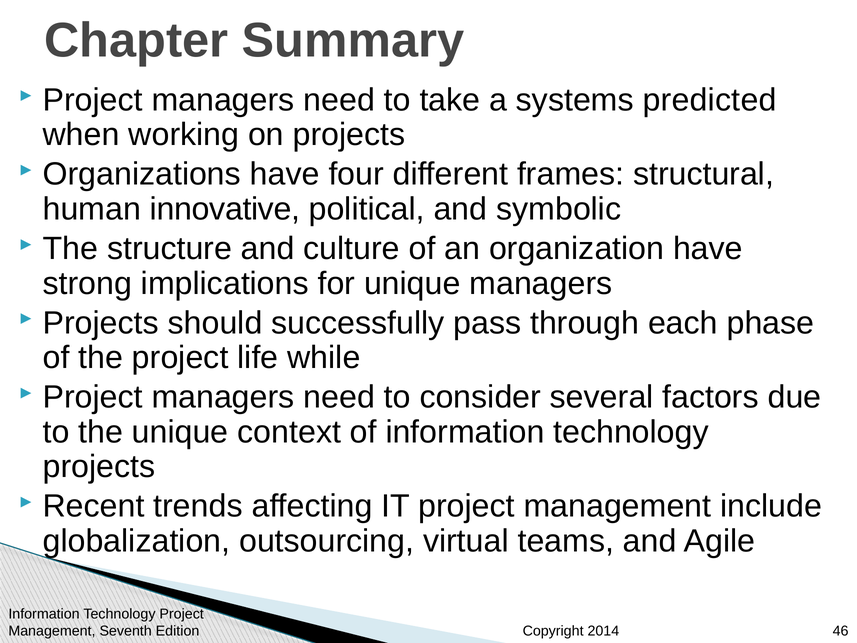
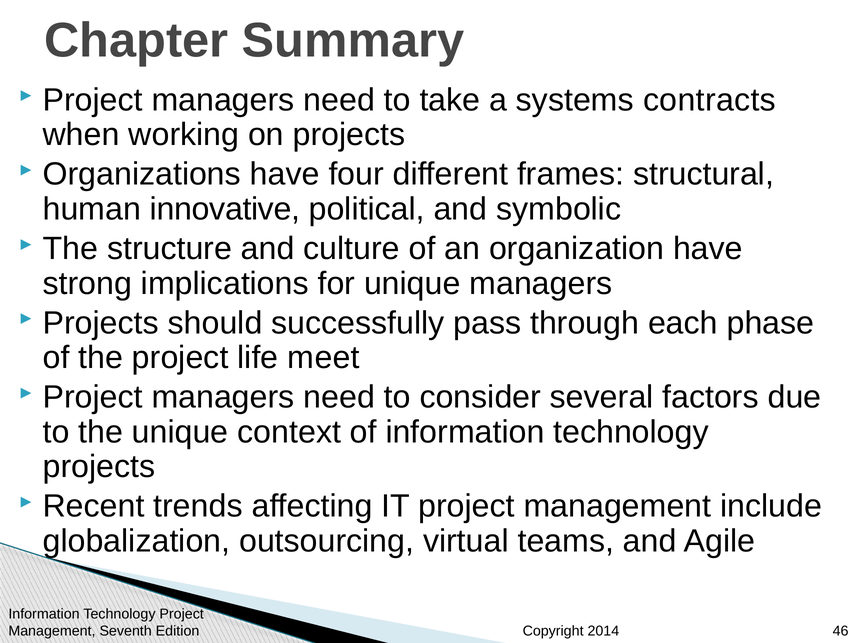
predicted: predicted -> contracts (710, 100)
while: while -> meet (324, 358)
